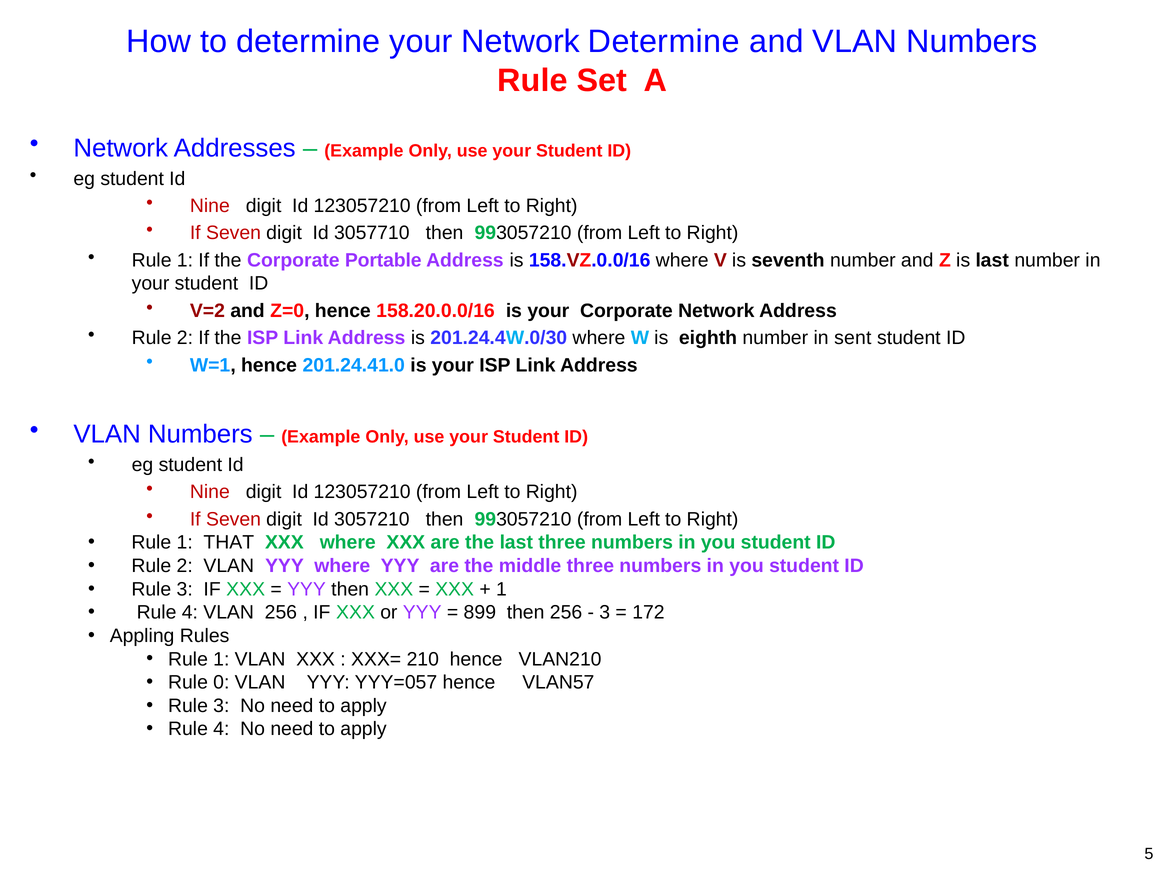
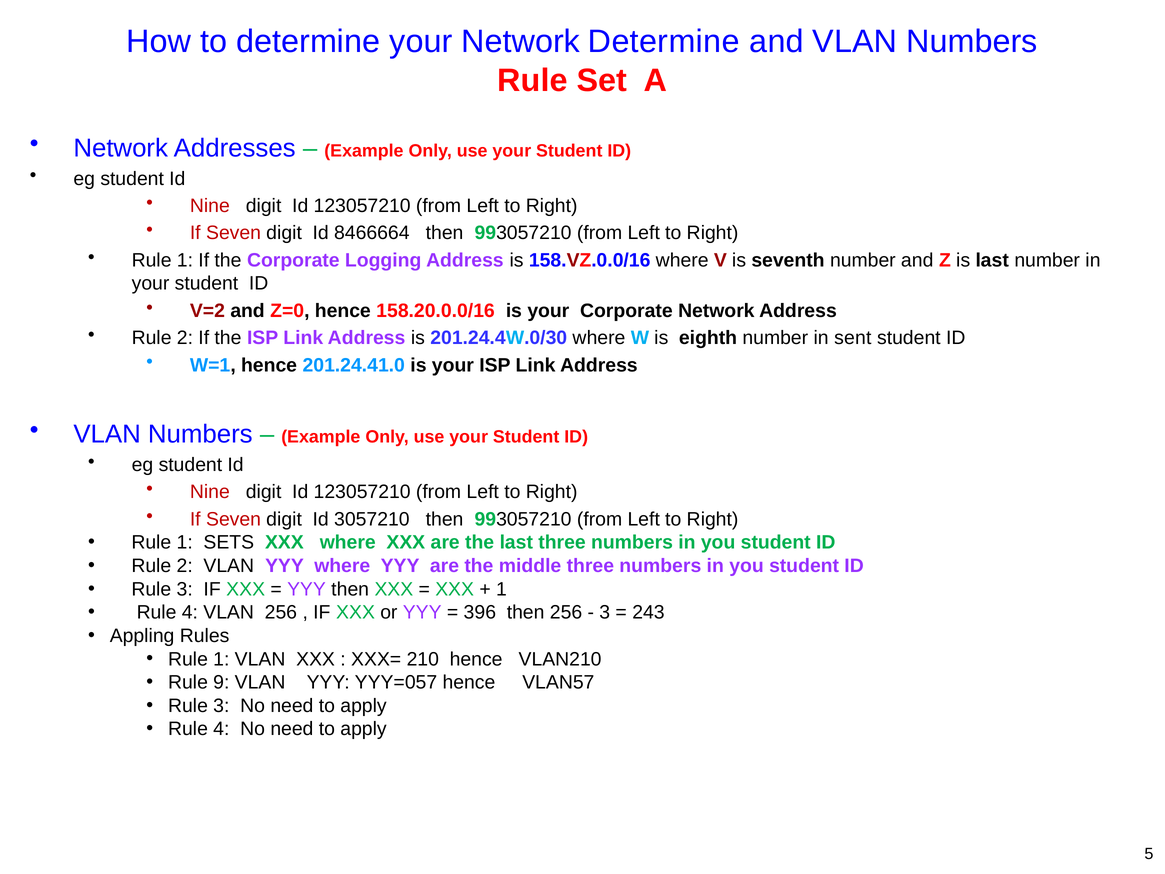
3057710: 3057710 -> 8466664 (372, 233)
Portable: Portable -> Logging (383, 260)
THAT: THAT -> SETS (229, 542)
899: 899 -> 396 (480, 612)
172: 172 -> 243 (648, 612)
0: 0 -> 9 (221, 682)
